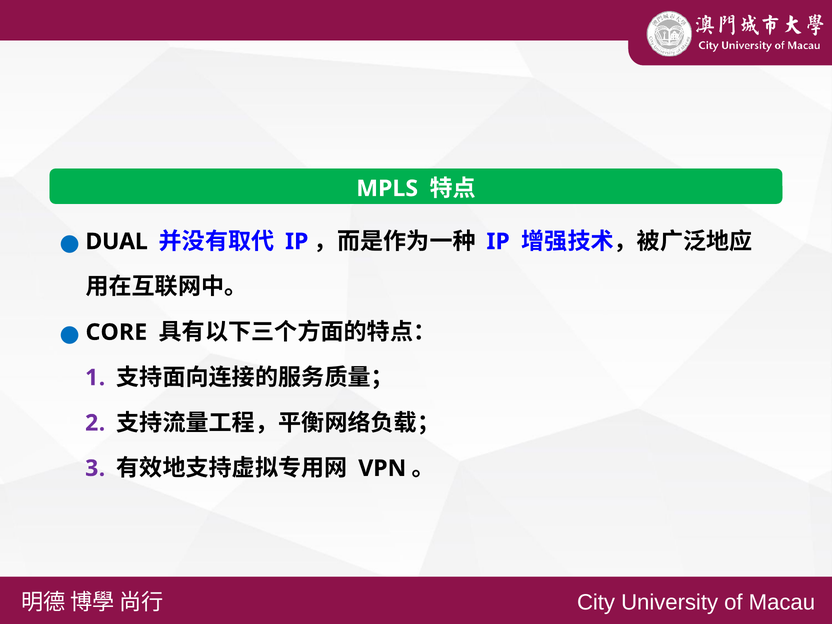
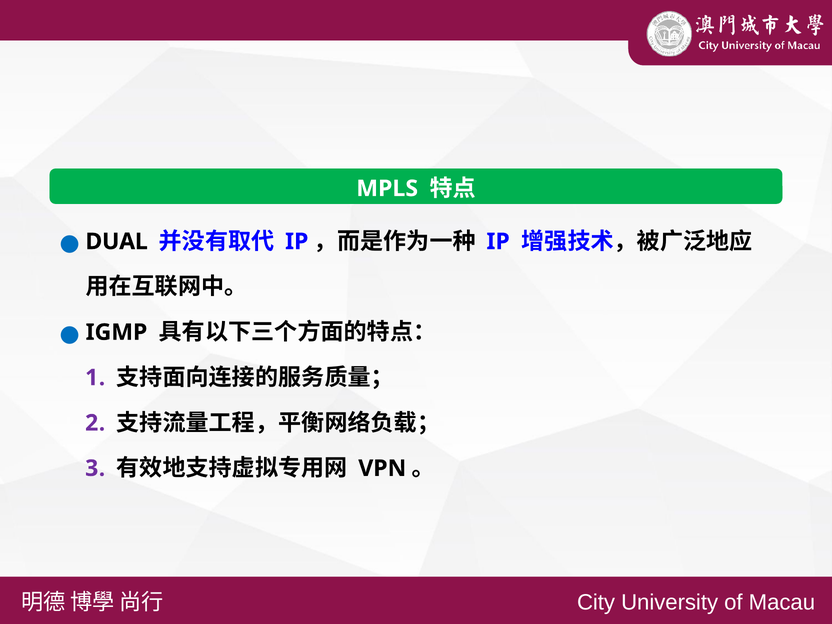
CORE: CORE -> IGMP (116, 332)
